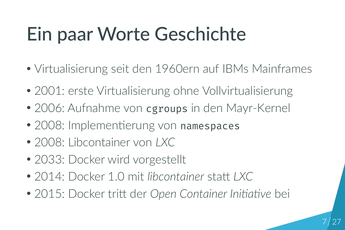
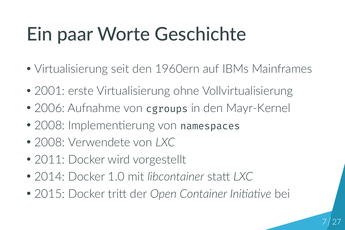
2008 Libcontainer: Libcontainer -> Verwendete (99, 142)
2033: 2033 -> 2011 (50, 160)
